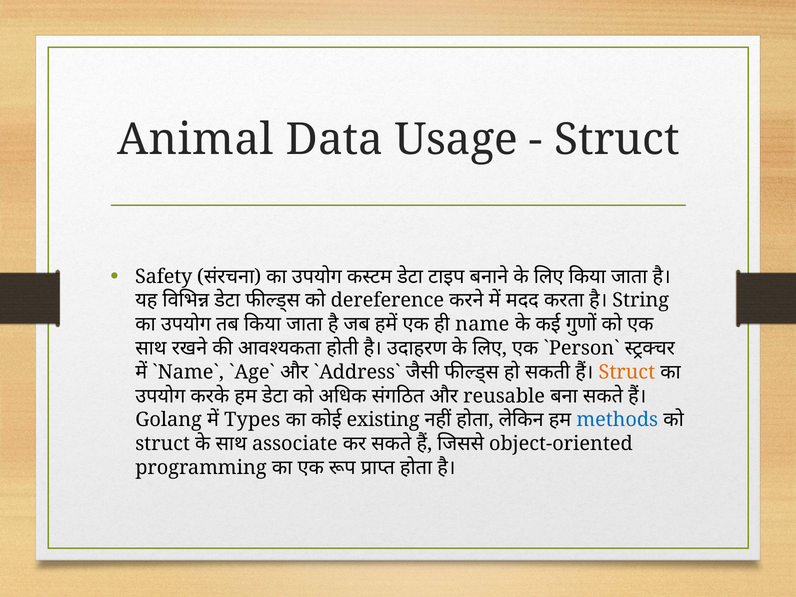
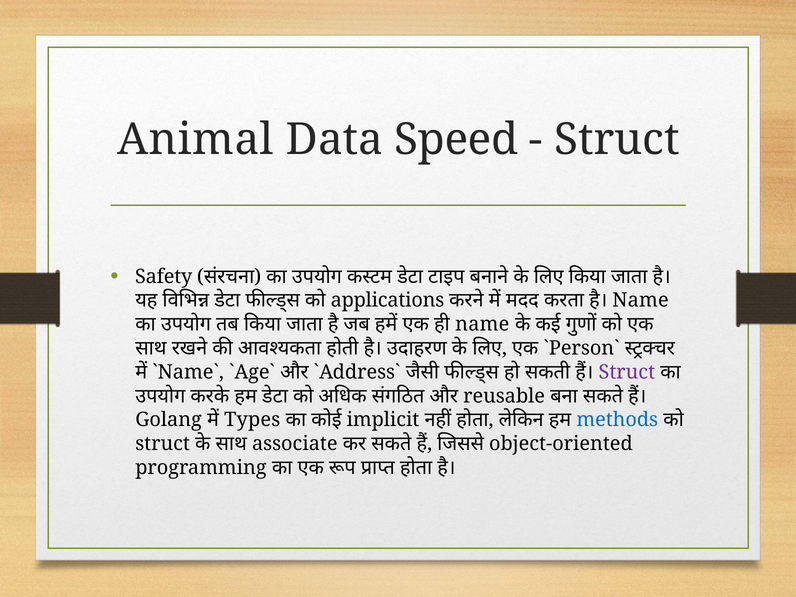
Usage: Usage -> Speed (456, 140)
dereference: dereference -> applications (387, 300)
String: String -> Name (641, 300)
Struct colour: orange -> purple (627, 372)
existing: existing -> implicit (383, 420)
